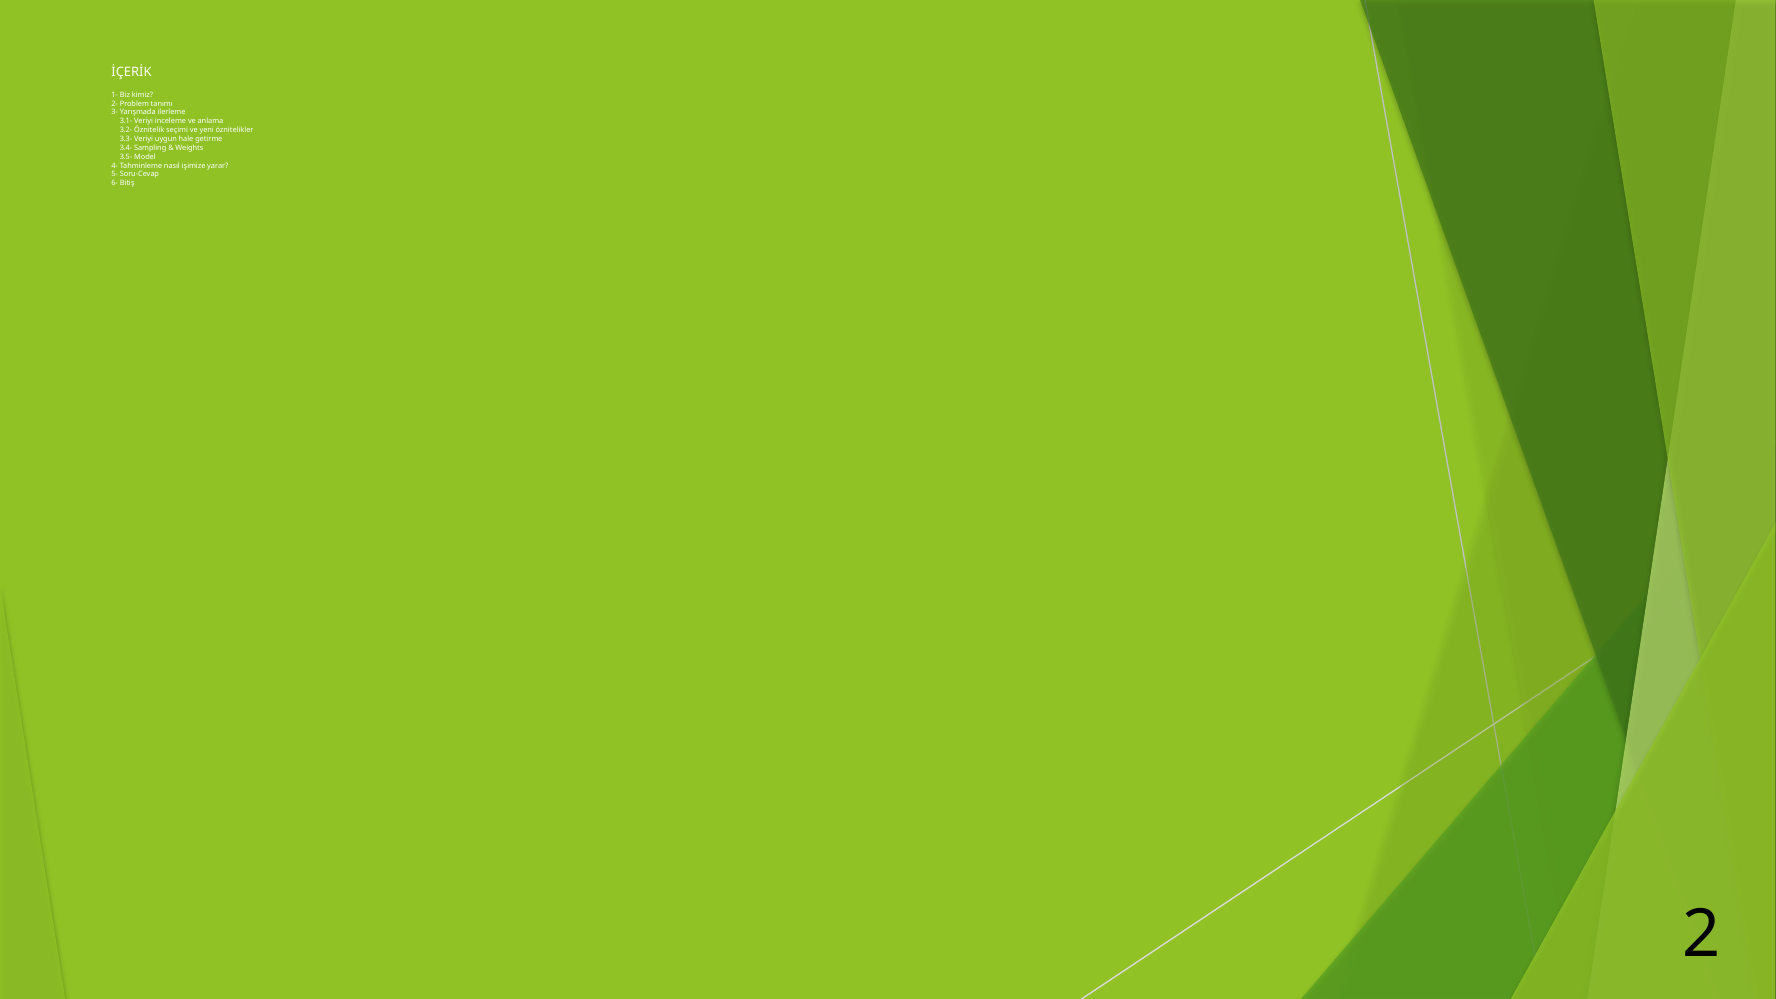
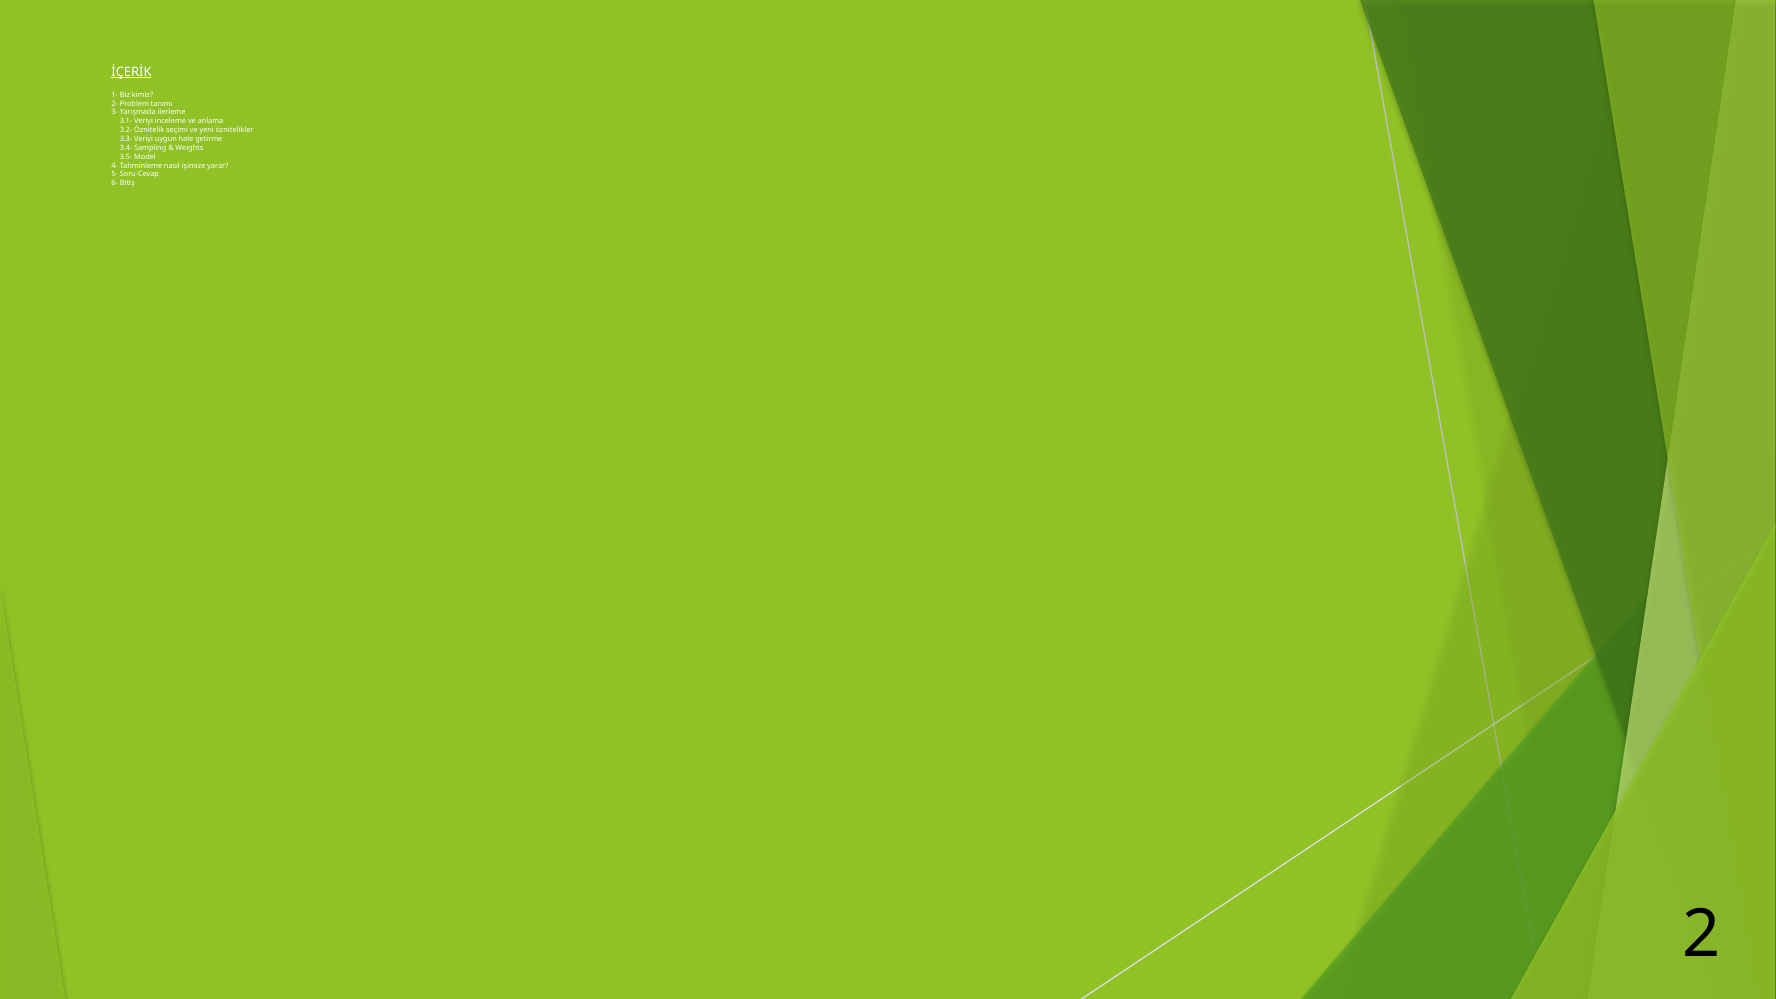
İÇERİK underline: none -> present (132, 72)
